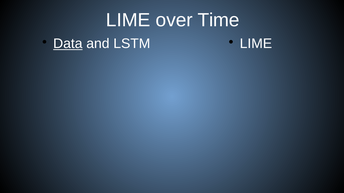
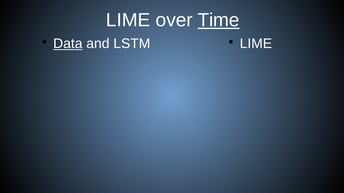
Time underline: none -> present (219, 20)
